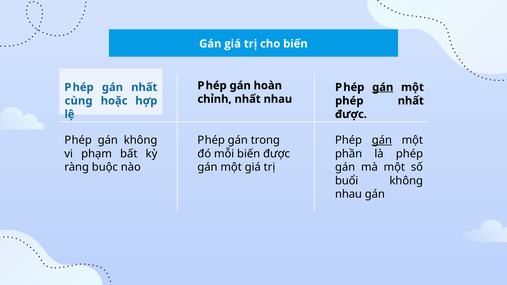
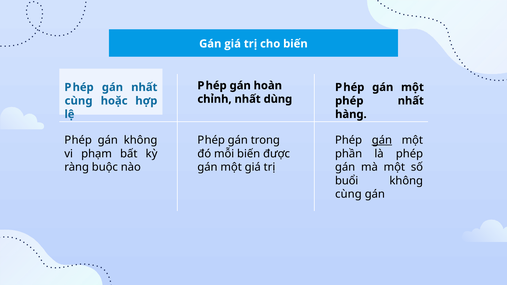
gán underline: present -> none (383, 87)
nhất nhau: nhau -> dùng (278, 99)
được: được -> hàng (351, 114)
nhau: nhau -> cùng (348, 194)
